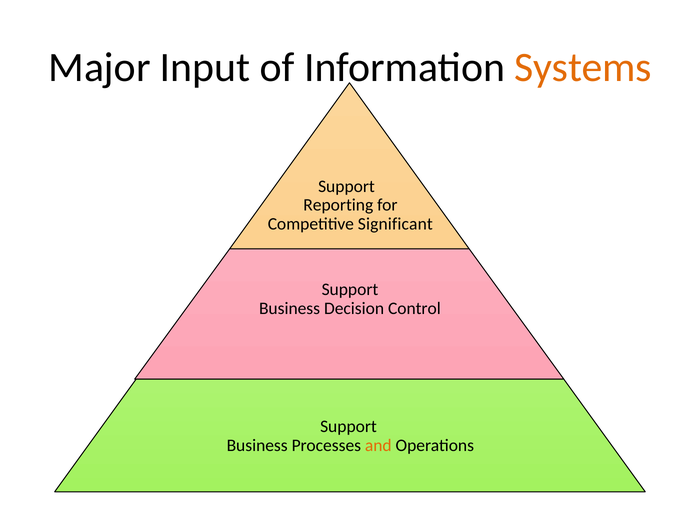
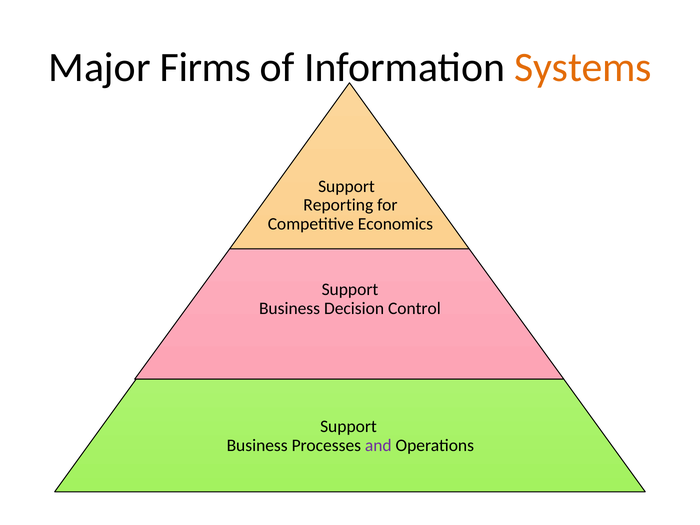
Input: Input -> Firms (205, 68)
Significant: Significant -> Economics (395, 224)
and colour: orange -> purple (378, 446)
